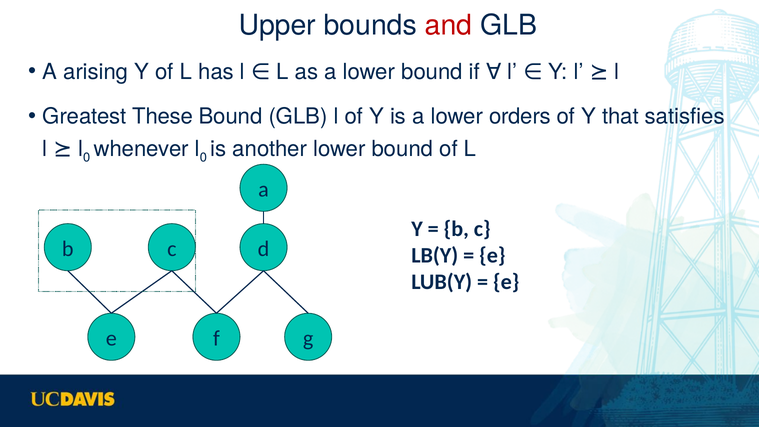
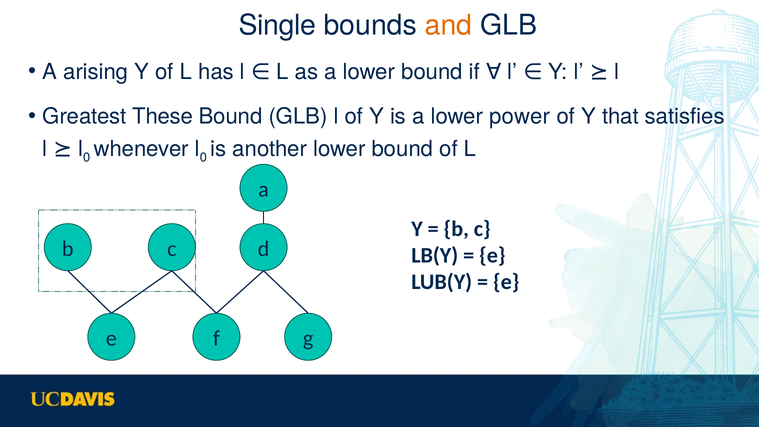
Upper: Upper -> Single (277, 25)
and colour: red -> orange (449, 25)
orders: orders -> power (520, 116)
